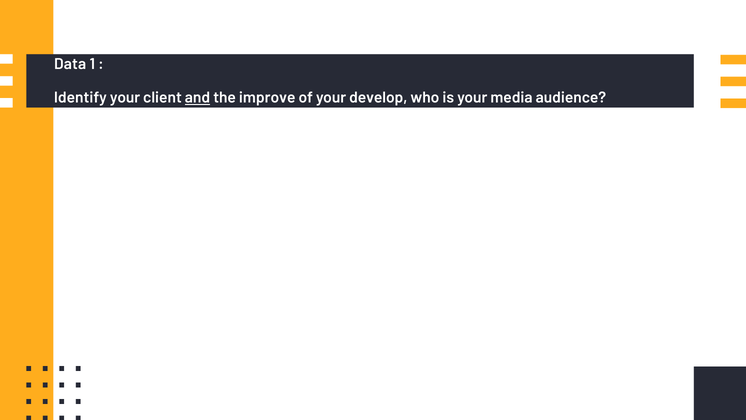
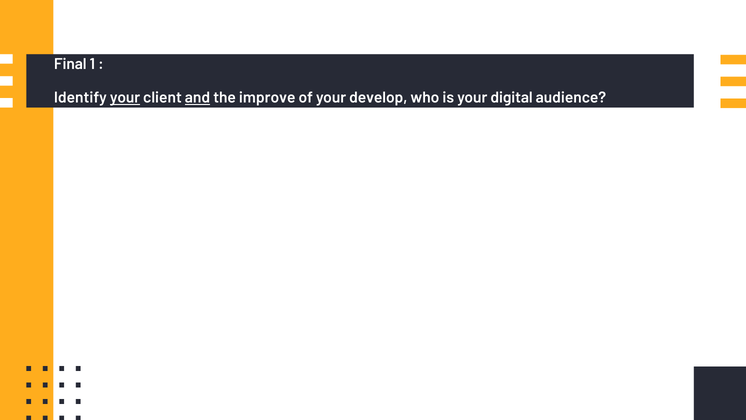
Data: Data -> Final (70, 64)
your underline: none -> present (125, 98)
media: media -> digital (512, 98)
